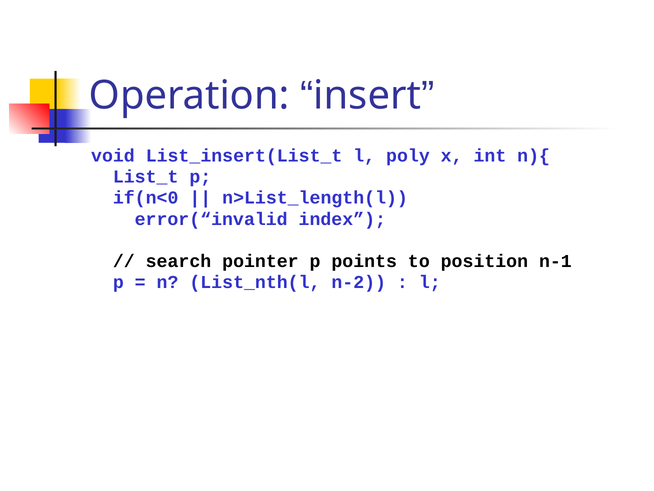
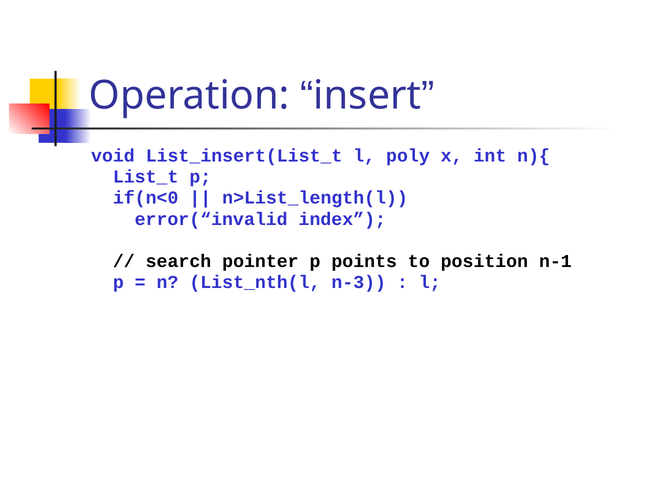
n-2: n-2 -> n-3 (359, 282)
